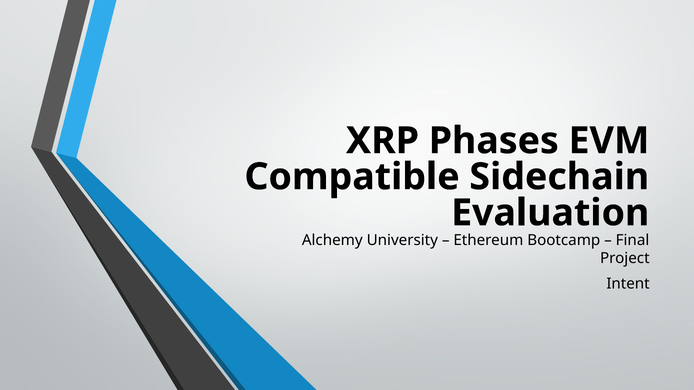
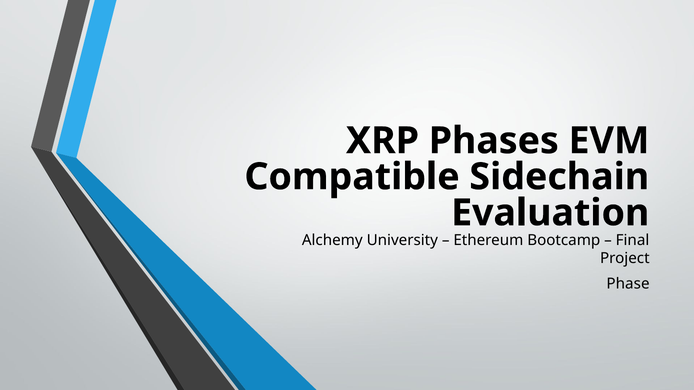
Intent: Intent -> Phase (628, 284)
